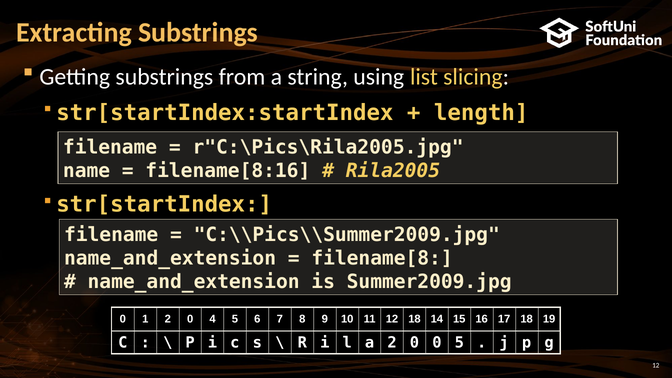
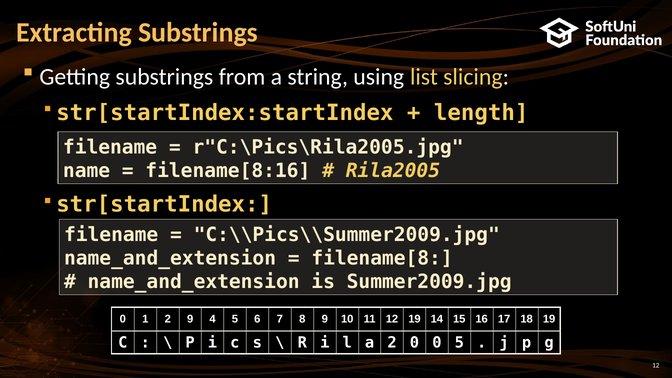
1 2 0: 0 -> 9 (190, 319)
12 18: 18 -> 19 (414, 319)
